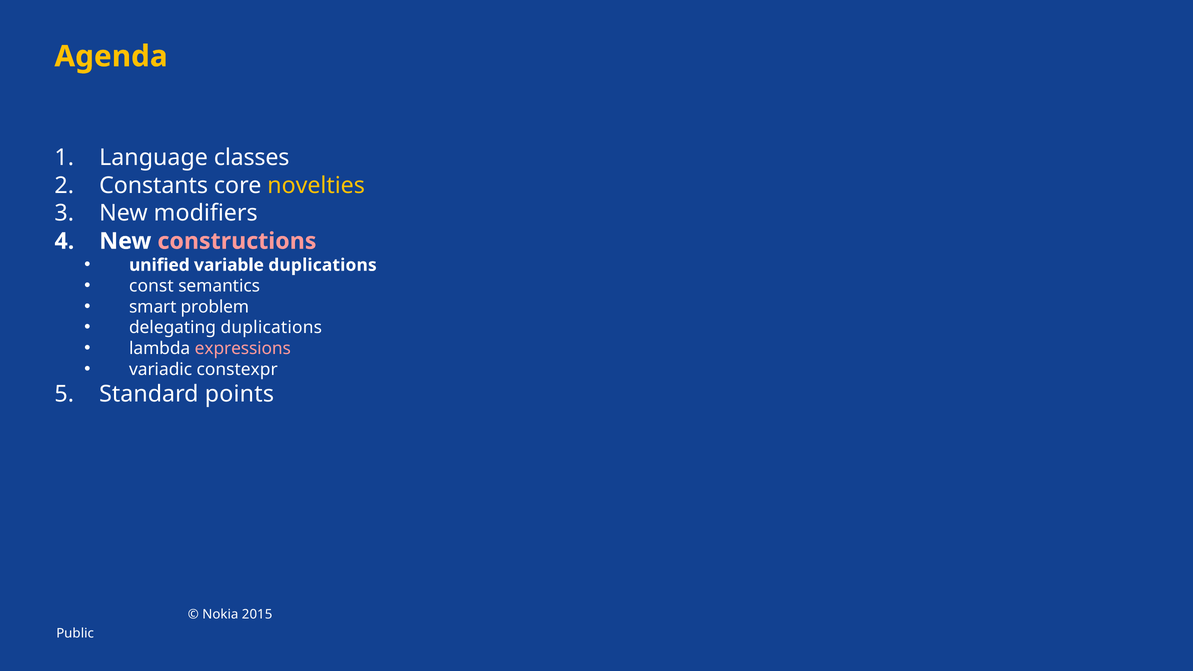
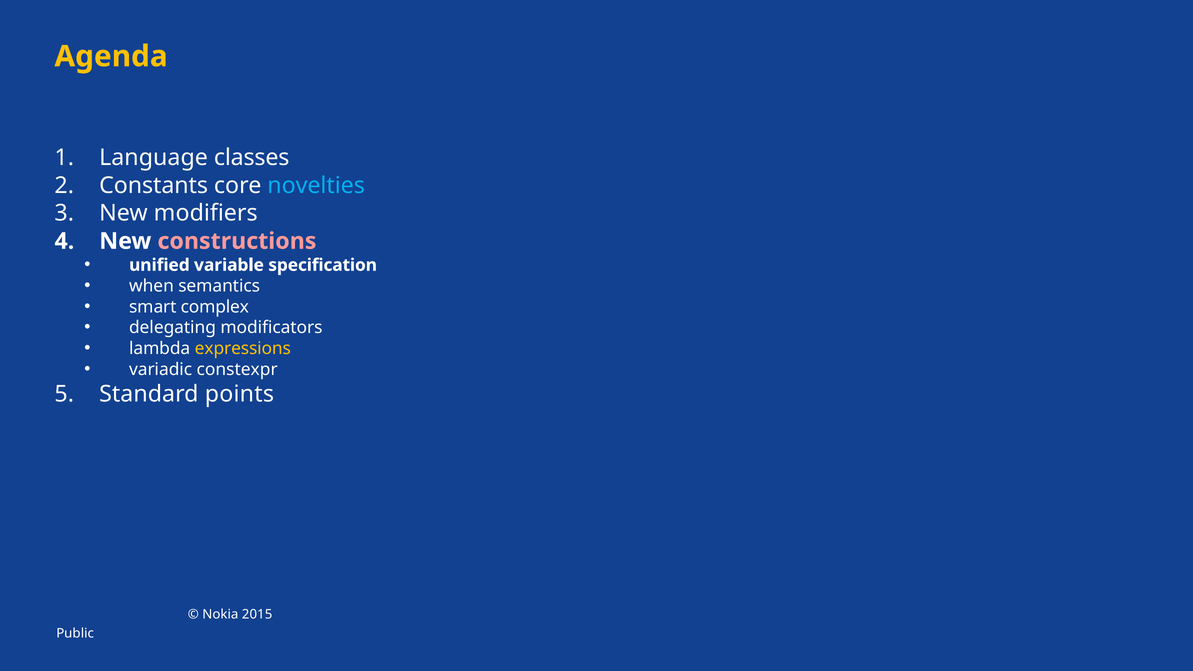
novelties colour: yellow -> light blue (316, 185)
variable duplications: duplications -> specification (323, 265)
const: const -> when (151, 286)
problem: problem -> complex (215, 307)
delegating duplications: duplications -> modificators (271, 328)
expressions colour: pink -> yellow (243, 349)
